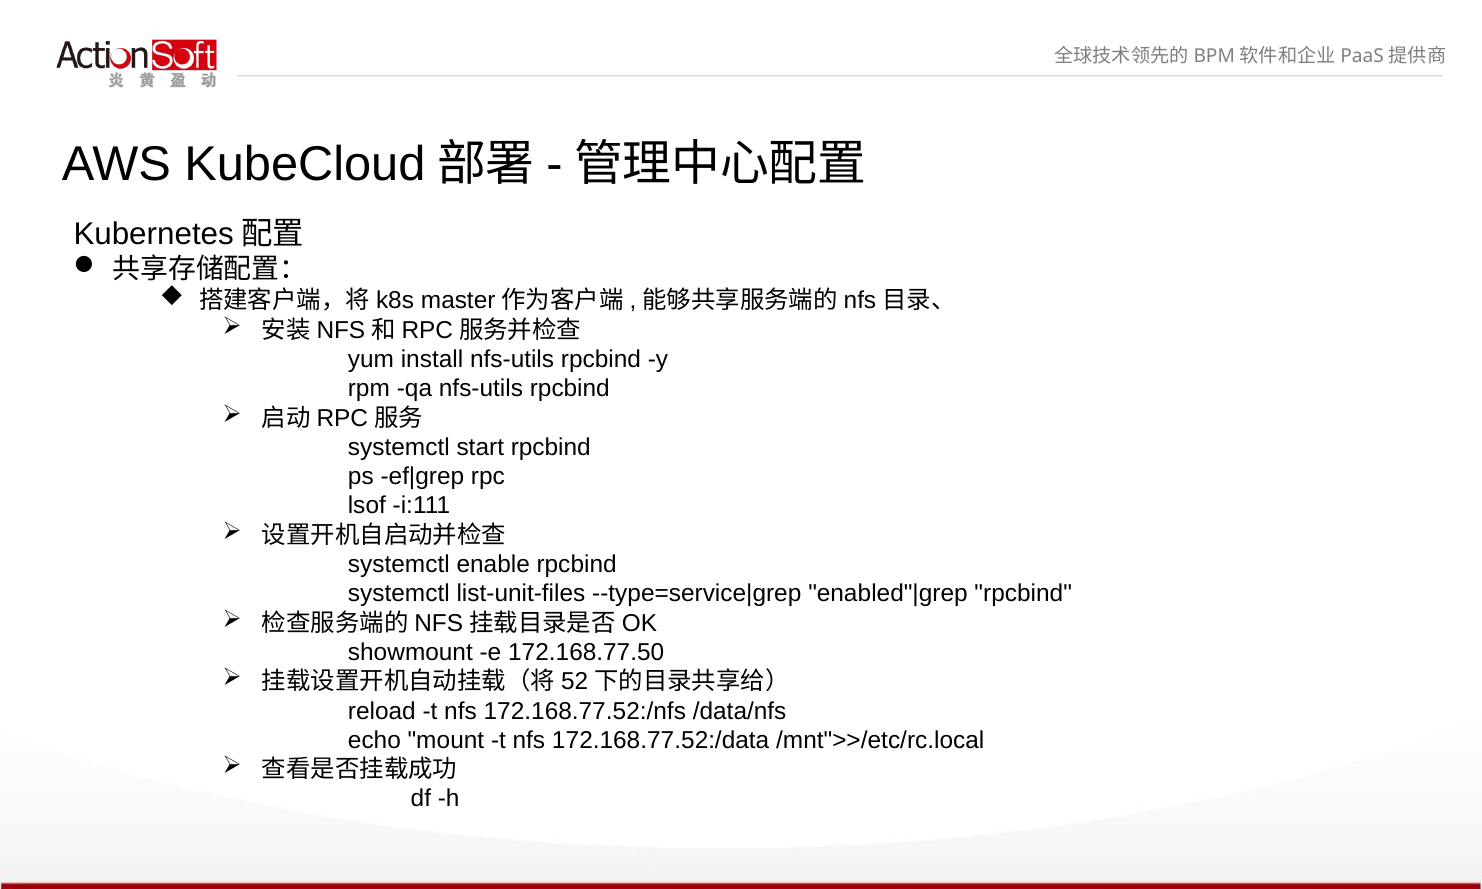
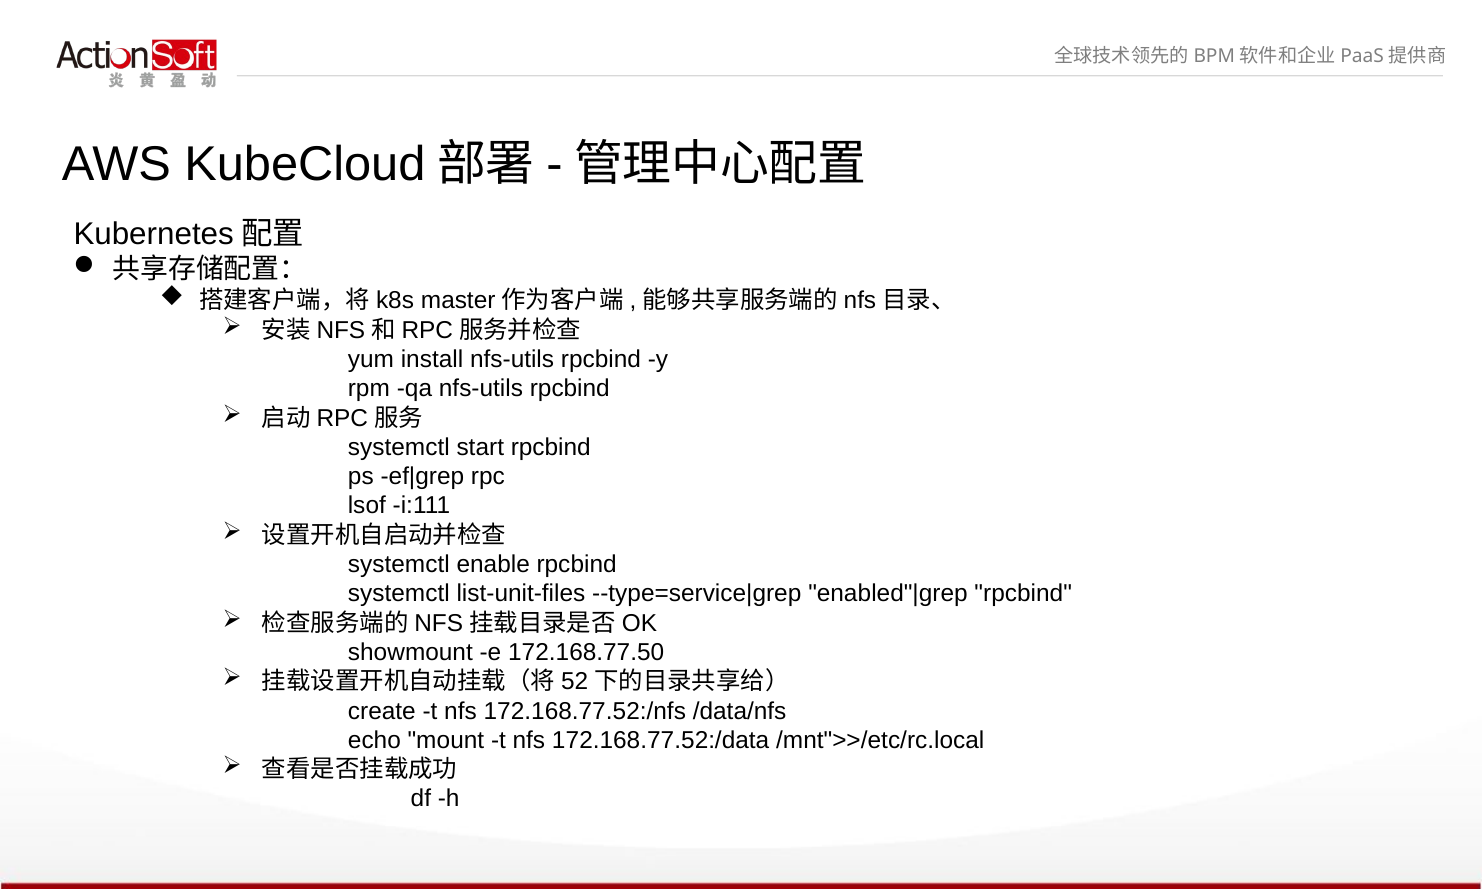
reload: reload -> create (382, 711)
